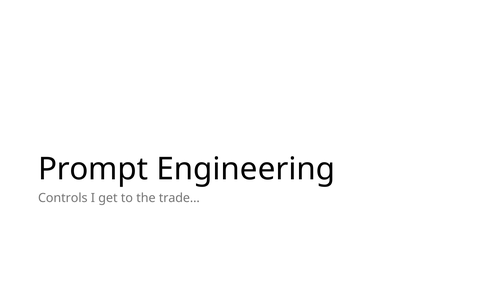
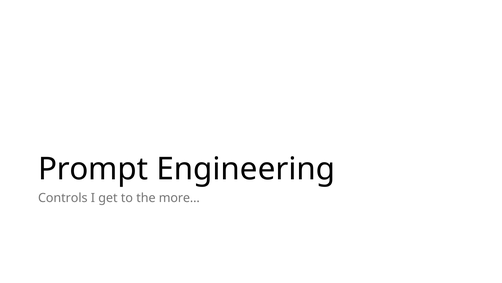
trade…: trade… -> more… (179, 198)
